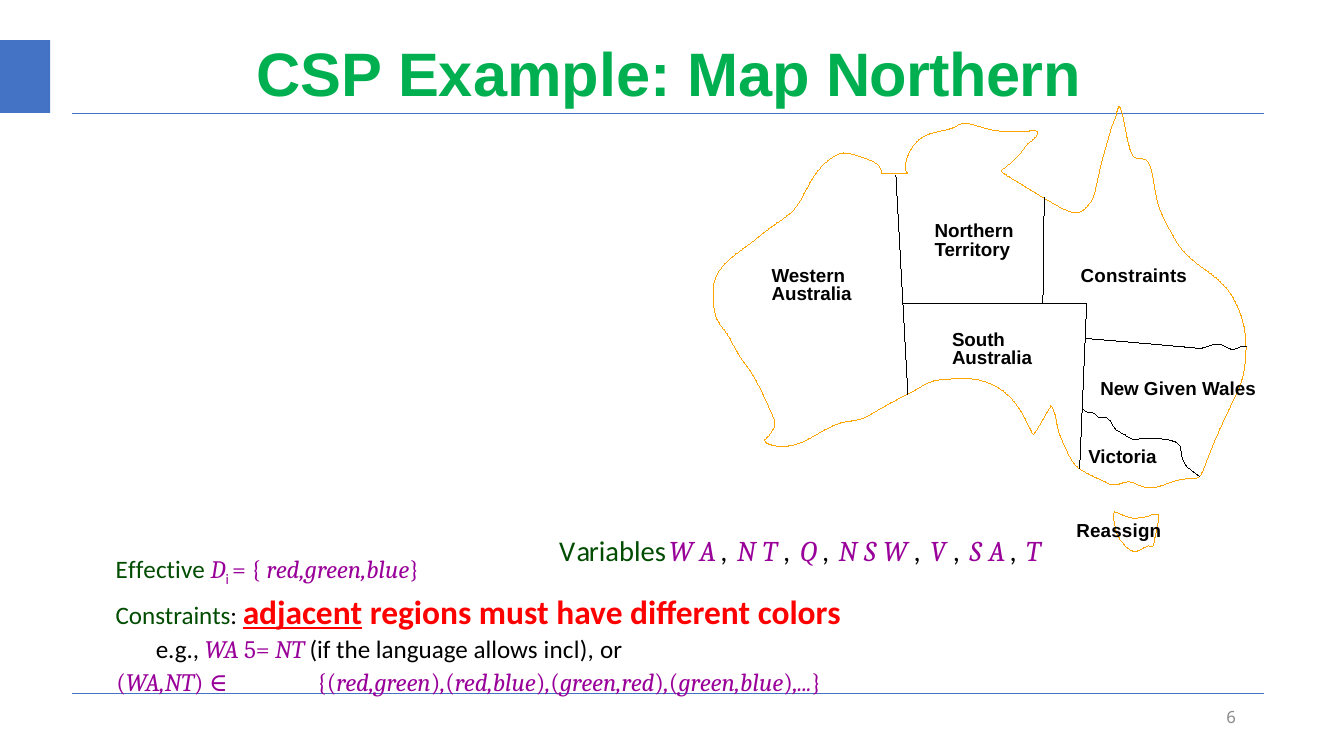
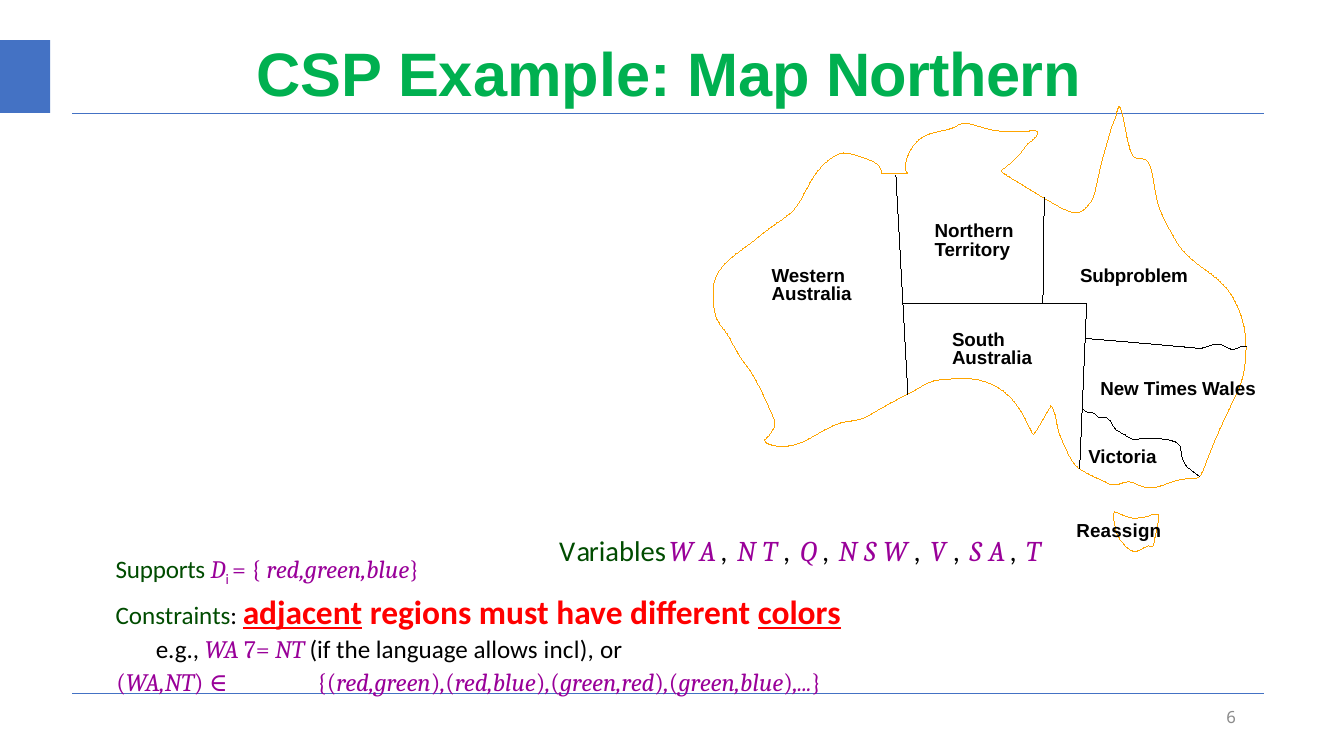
Constraints: Constraints -> Subproblem (1134, 276)
Given: Given -> Times (1171, 389)
Effective: Effective -> Supports (160, 570)
colors underline: none -> present (799, 613)
5=: 5= -> 7= (257, 650)
